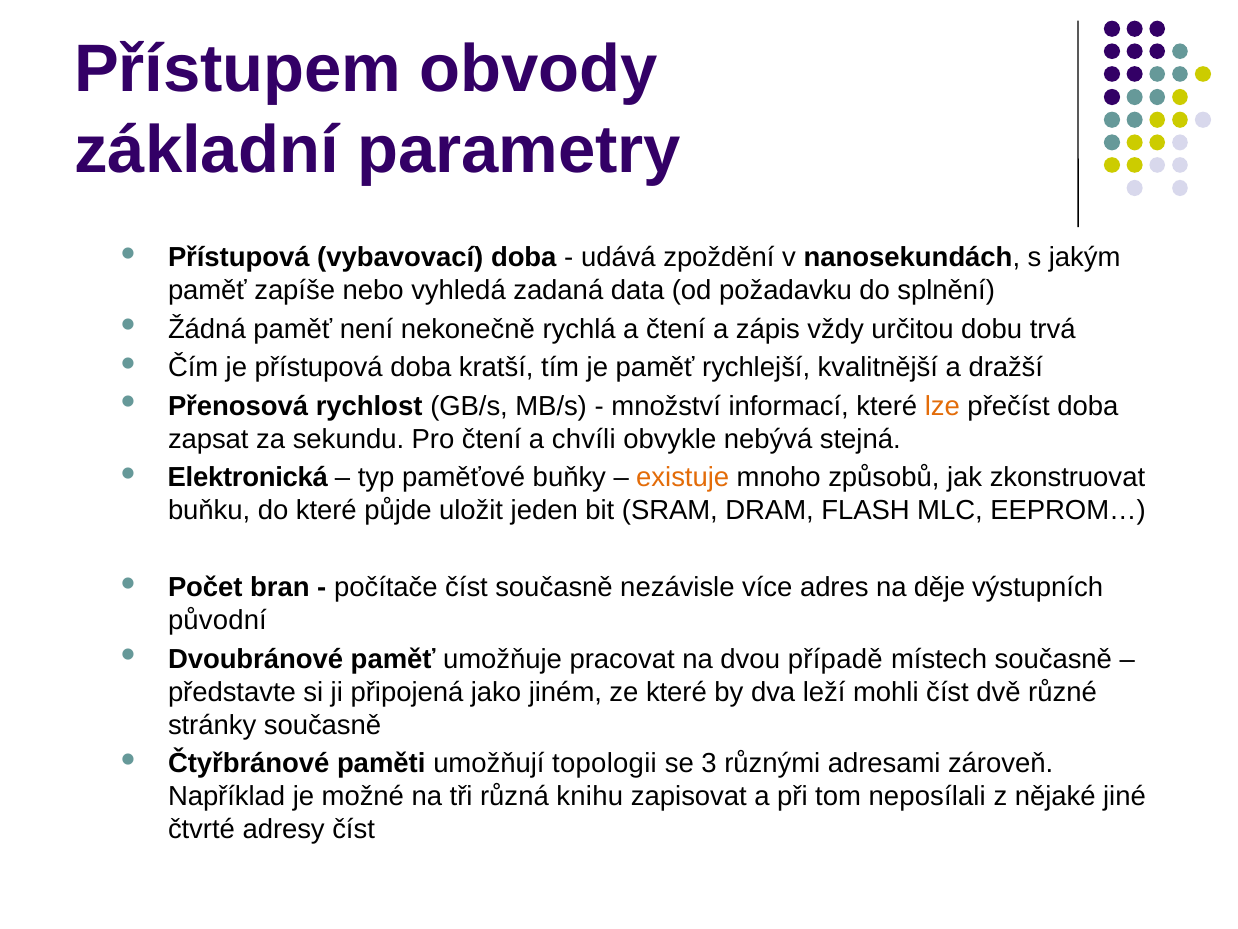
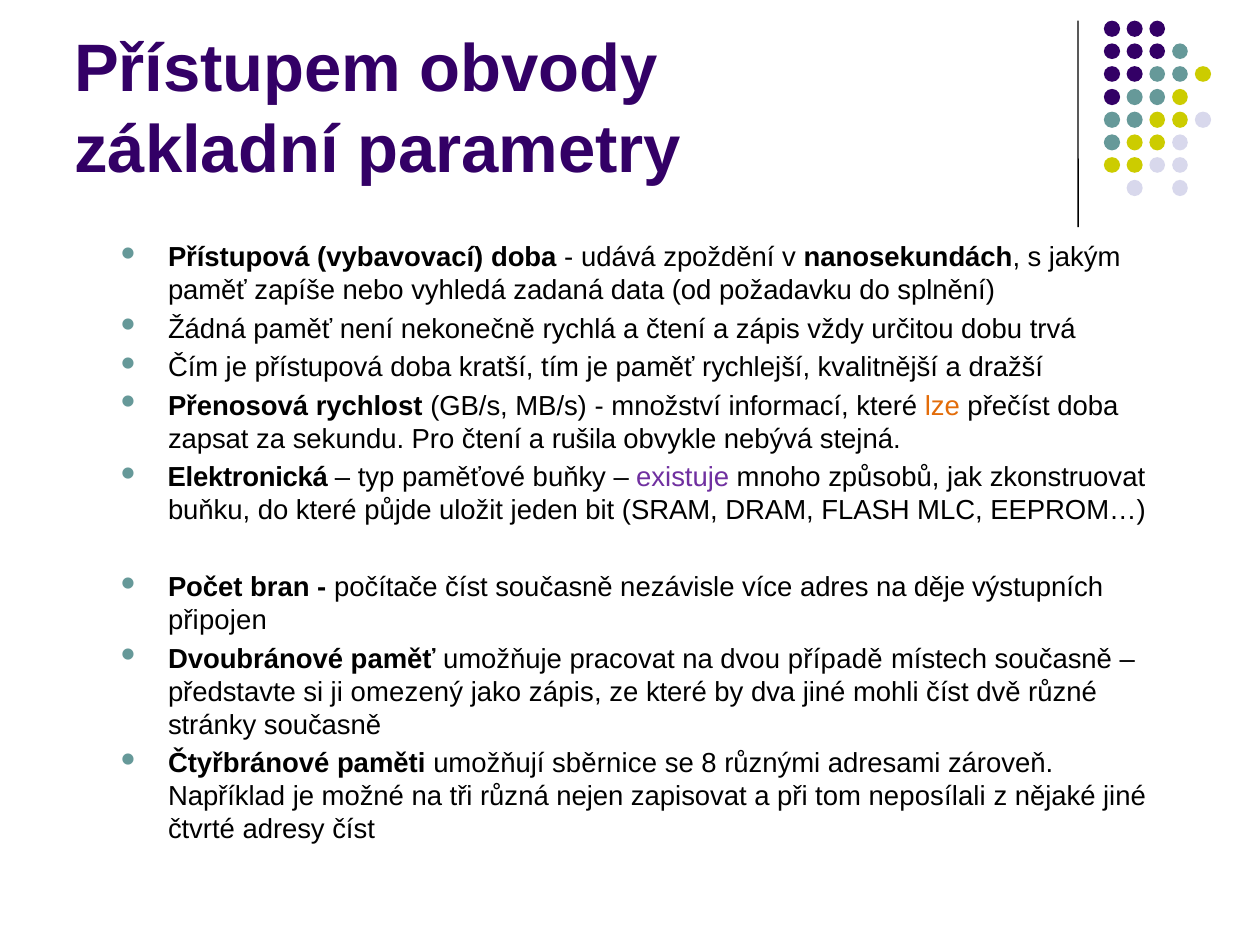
chvíli: chvíli -> rušila (584, 439)
existuje colour: orange -> purple (683, 477)
původní: původní -> připojen (217, 620)
připojená: připojená -> omezený (407, 692)
jako jiném: jiném -> zápis (565, 692)
dva leží: leží -> jiné (824, 692)
topologii: topologii -> sběrnice (605, 763)
3: 3 -> 8 (709, 763)
knihu: knihu -> nejen (590, 796)
